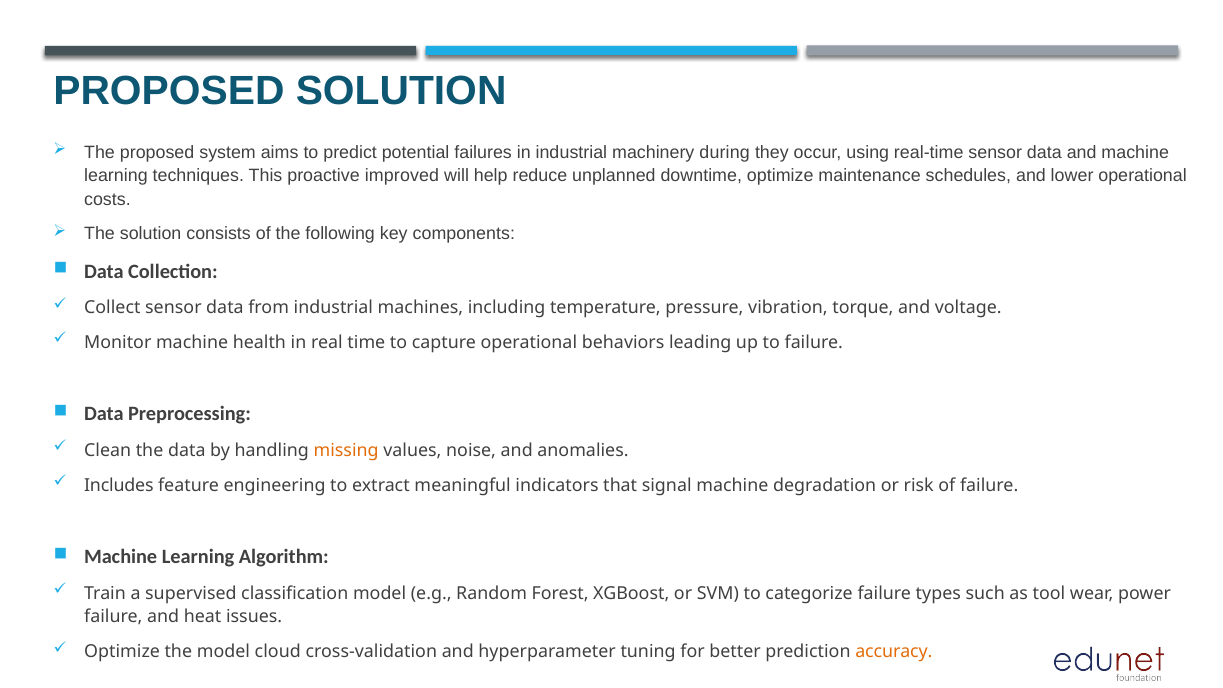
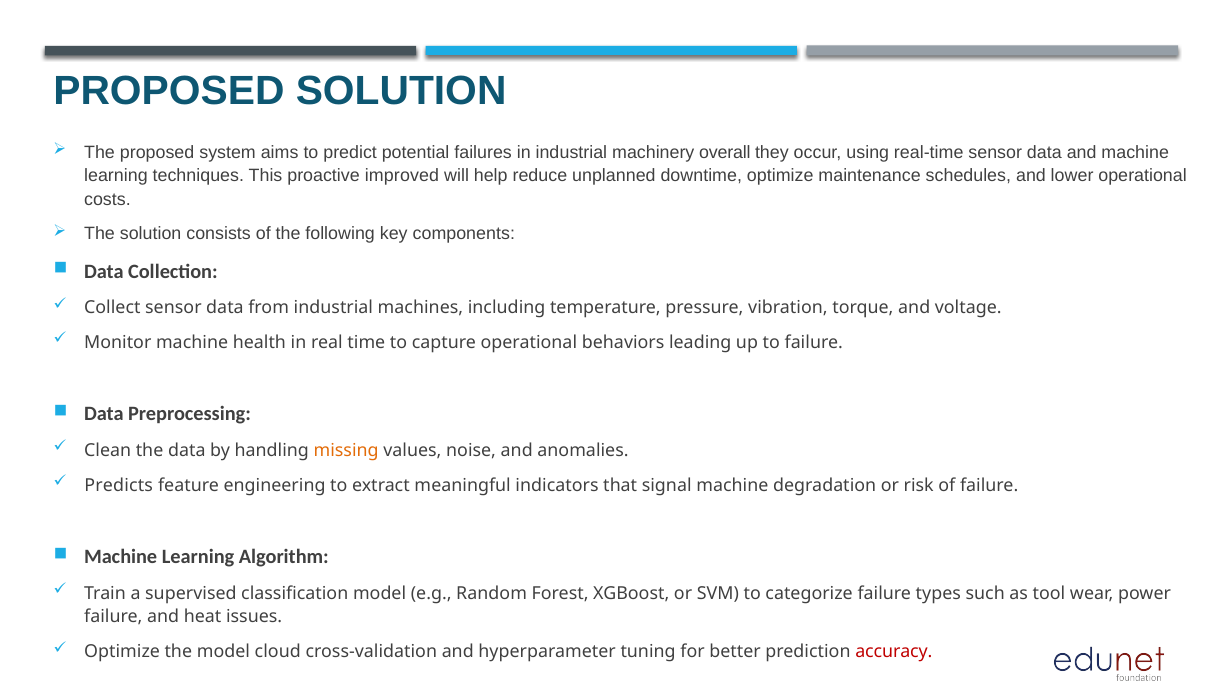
during: during -> overall (725, 152)
Includes: Includes -> Predicts (119, 485)
accuracy colour: orange -> red (894, 652)
